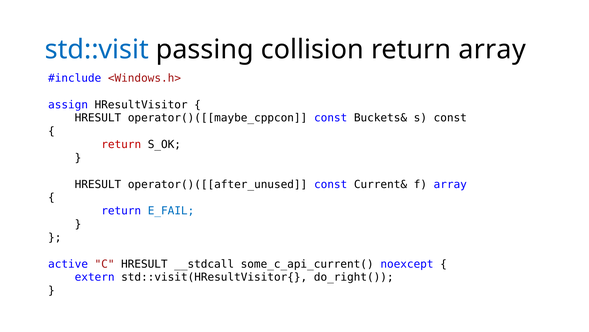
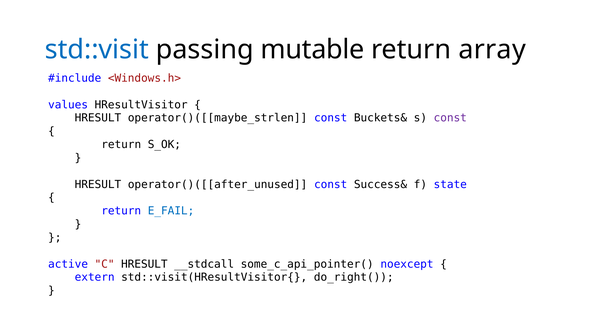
collision: collision -> mutable (313, 49)
assign: assign -> values (68, 104)
operator()([[maybe_cppcon: operator()([[maybe_cppcon -> operator()([[maybe_strlen (218, 118)
const colour: black -> purple (450, 118)
return colour: red -> black (121, 144)
Current&: Current& -> Success& (380, 184)
f array: array -> state (450, 184)
some_c_api_current(: some_c_api_current( -> some_c_api_pointer( (307, 264)
